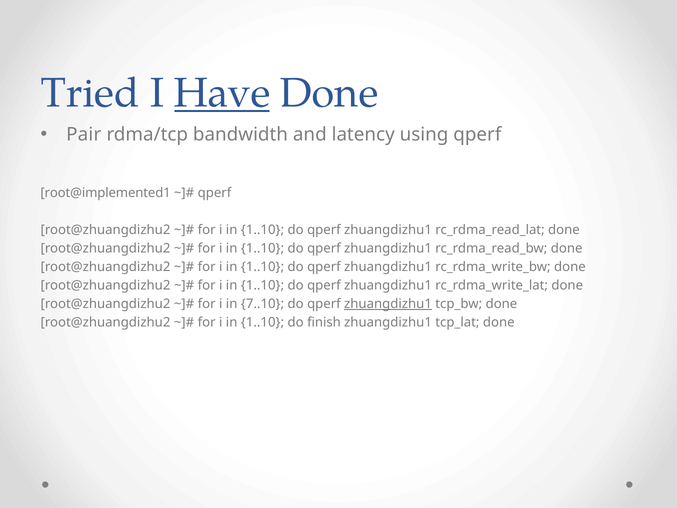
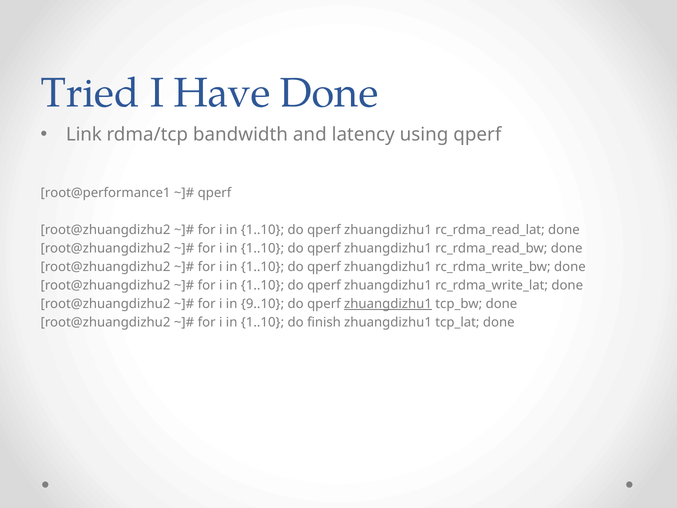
Have underline: present -> none (222, 93)
Pair: Pair -> Link (84, 134)
root@implemented1: root@implemented1 -> root@performance1 (106, 193)
7..10: 7..10 -> 9..10 (263, 304)
